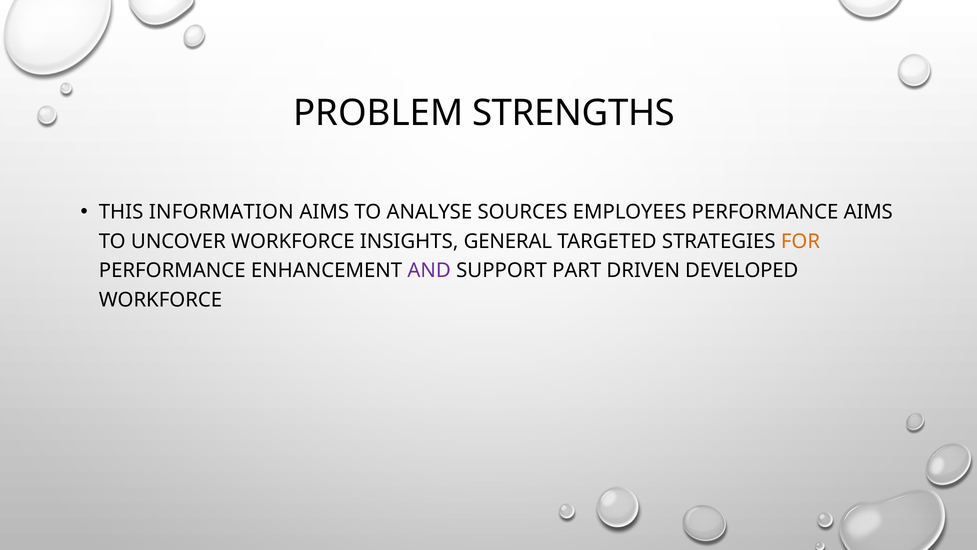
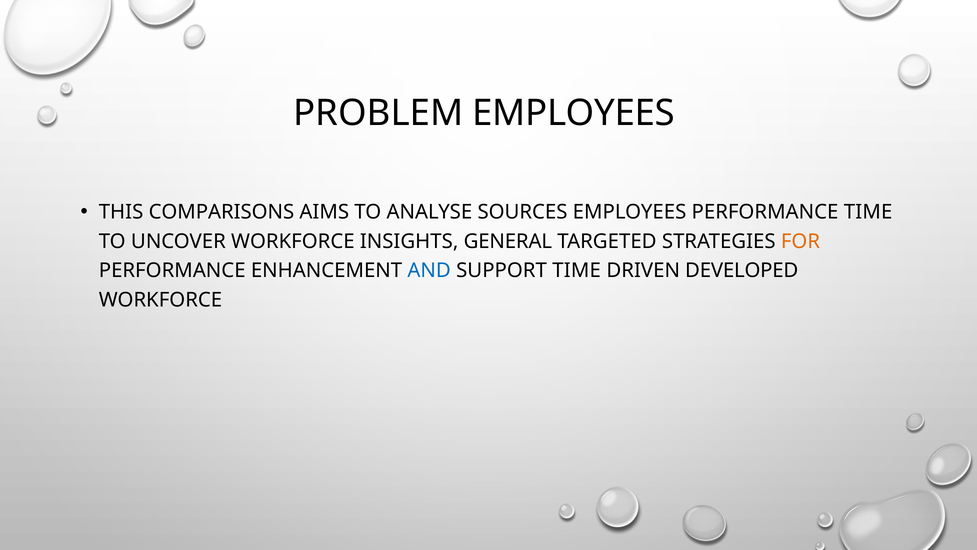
PROBLEM STRENGTHS: STRENGTHS -> EMPLOYEES (574, 113)
INFORMATION: INFORMATION -> COMPARISONS (221, 212)
PERFORMANCE AIMS: AIMS -> TIME (868, 212)
AND colour: purple -> blue (429, 270)
SUPPORT PART: PART -> TIME (577, 270)
